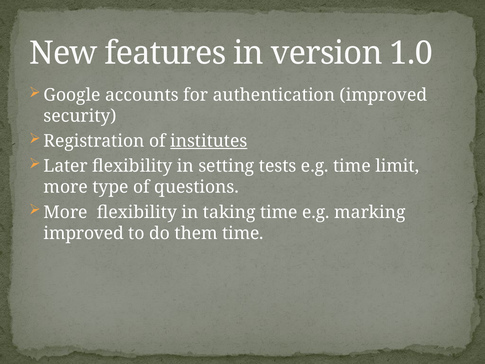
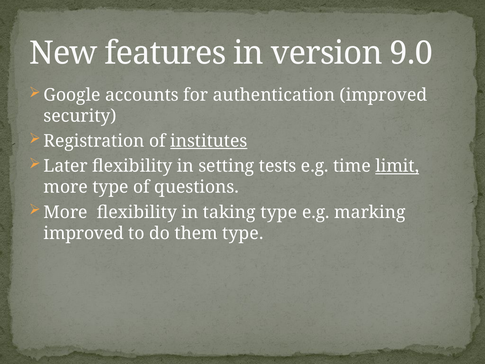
1.0: 1.0 -> 9.0 (411, 53)
limit underline: none -> present (397, 166)
taking time: time -> type (279, 212)
them time: time -> type (243, 233)
